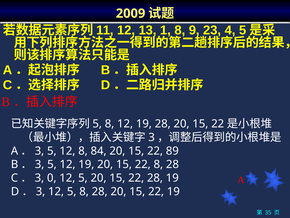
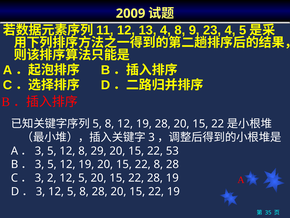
13 1: 1 -> 4 (166, 30)
84: 84 -> 29 (99, 151)
89: 89 -> 53 (172, 151)
0: 0 -> 2 (52, 178)
